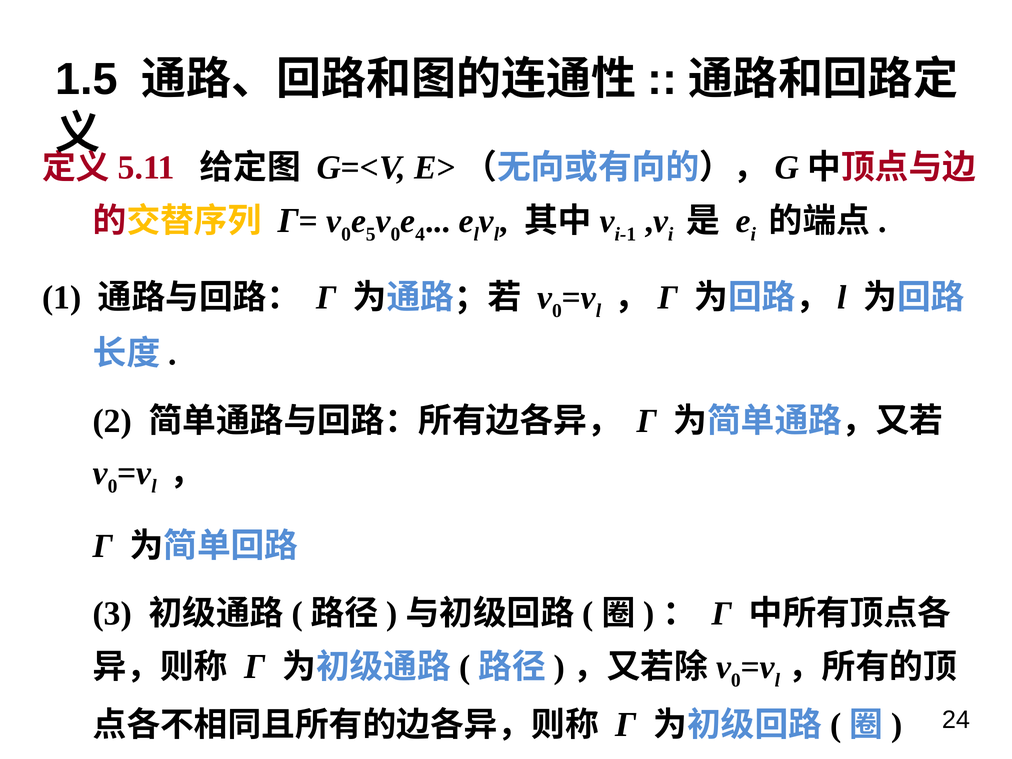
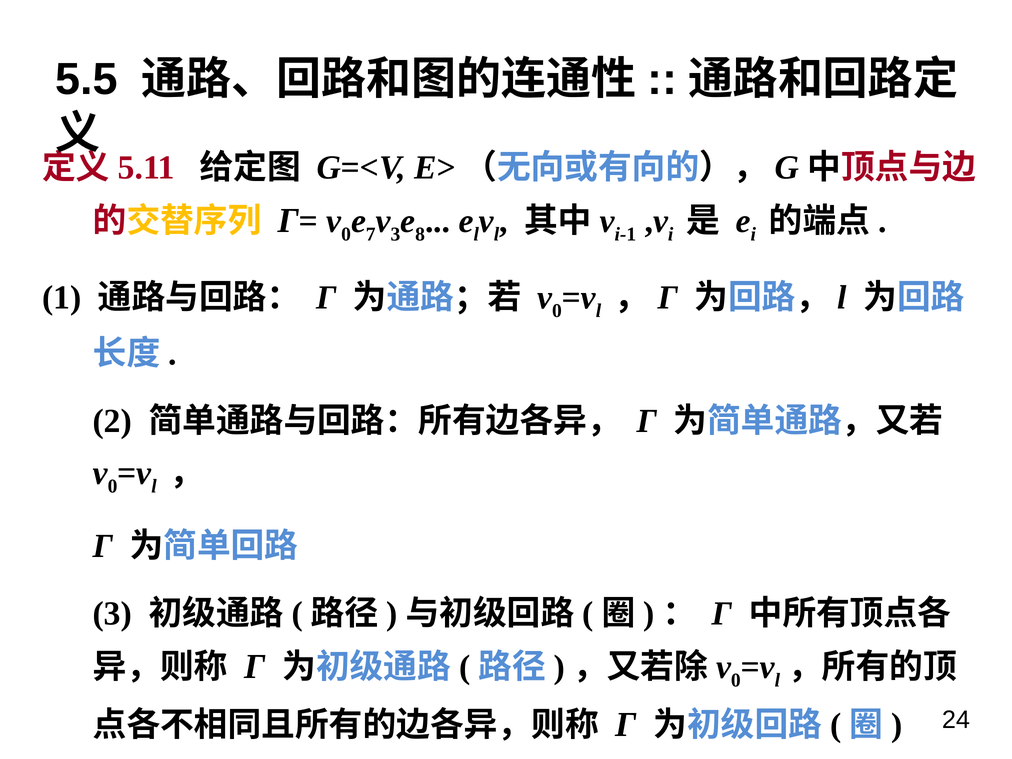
1.5: 1.5 -> 5.5 (87, 79)
5: 5 -> 7 (371, 234)
0: 0 -> 3 (395, 234)
4: 4 -> 8 (420, 234)
